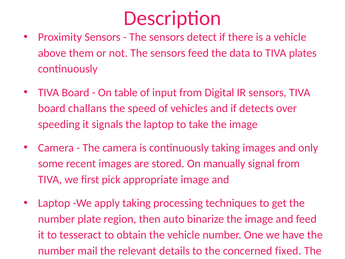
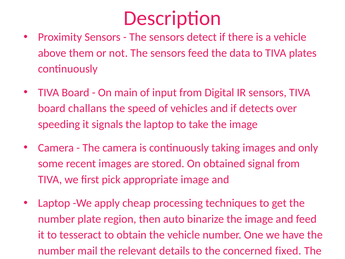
table: table -> main (126, 92)
manually: manually -> obtained (224, 164)
apply taking: taking -> cheap (137, 203)
